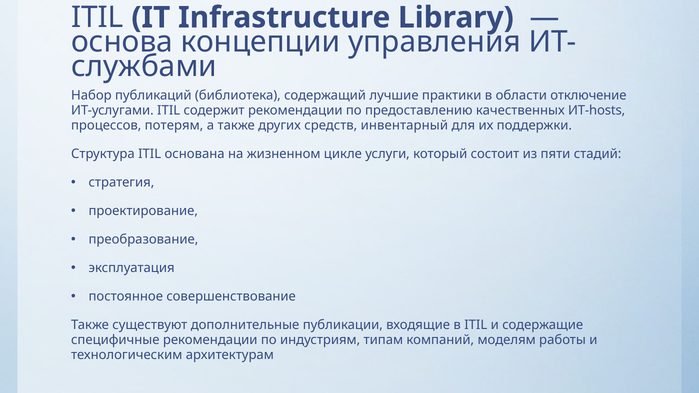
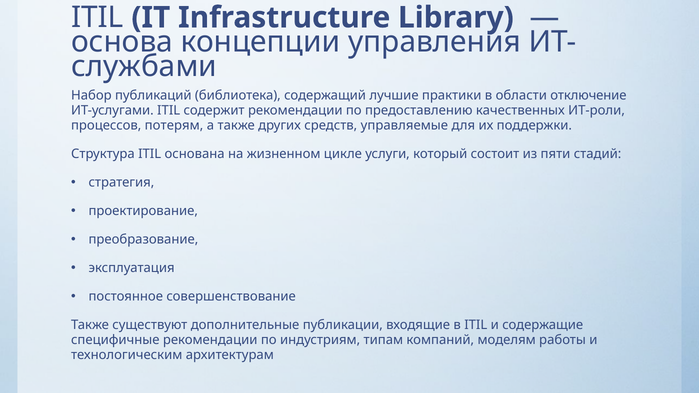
ИТ-hosts: ИТ-hosts -> ИТ-роли (597, 111)
инвентарный: инвентарный -> управляемые (404, 125)
